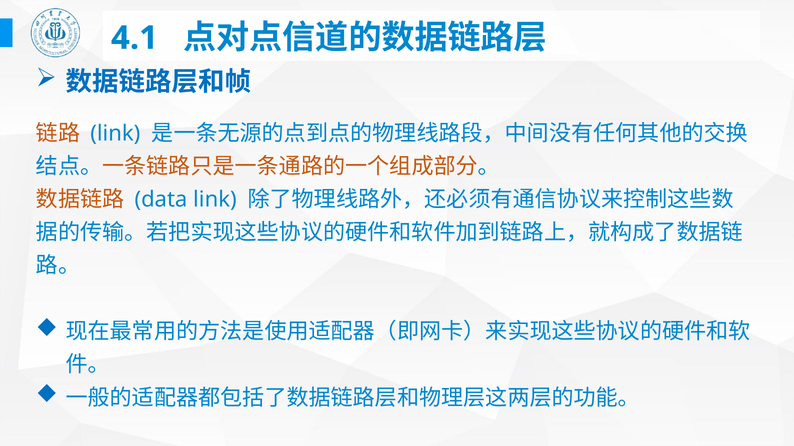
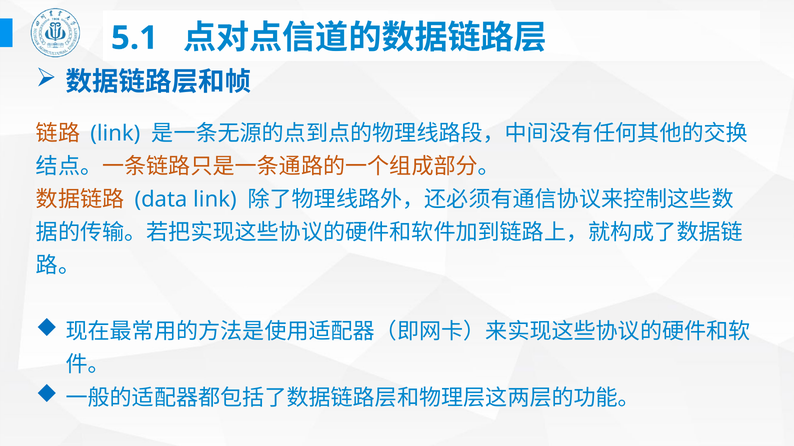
4.1: 4.1 -> 5.1 (135, 38)
